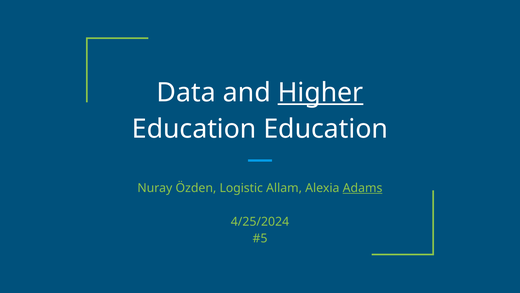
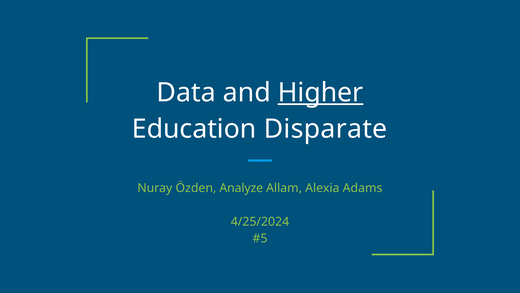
Education Education: Education -> Disparate (326, 129)
Logistic: Logistic -> Analyze (241, 188)
Adams underline: present -> none (363, 188)
